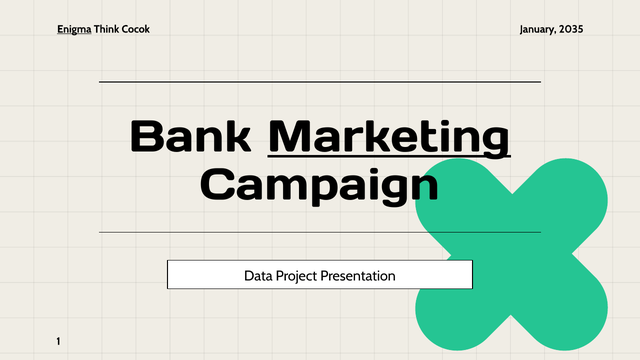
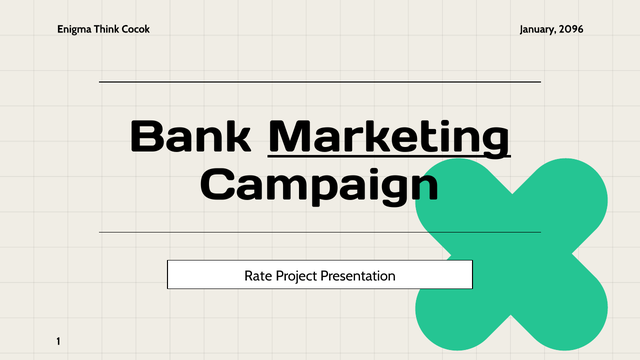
Enigma underline: present -> none (74, 29)
2035: 2035 -> 2096 (571, 29)
Data: Data -> Rate (258, 276)
